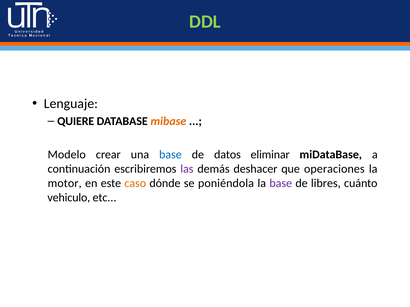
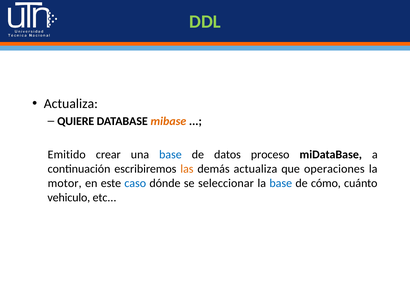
Lenguaje: Lenguaje -> Actualiza (71, 104)
Modelo: Modelo -> Emitido (67, 155)
eliminar: eliminar -> proceso (270, 155)
las colour: purple -> orange (187, 169)
demás deshacer: deshacer -> actualiza (255, 169)
caso colour: orange -> blue (135, 184)
poniéndola: poniéndola -> seleccionar (226, 184)
base colour: purple -> blue (281, 184)
libres: libres -> cómo (326, 184)
